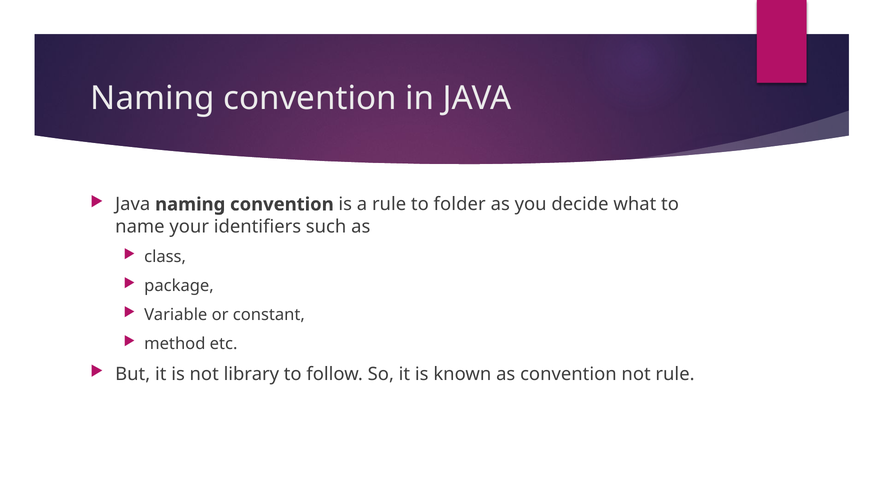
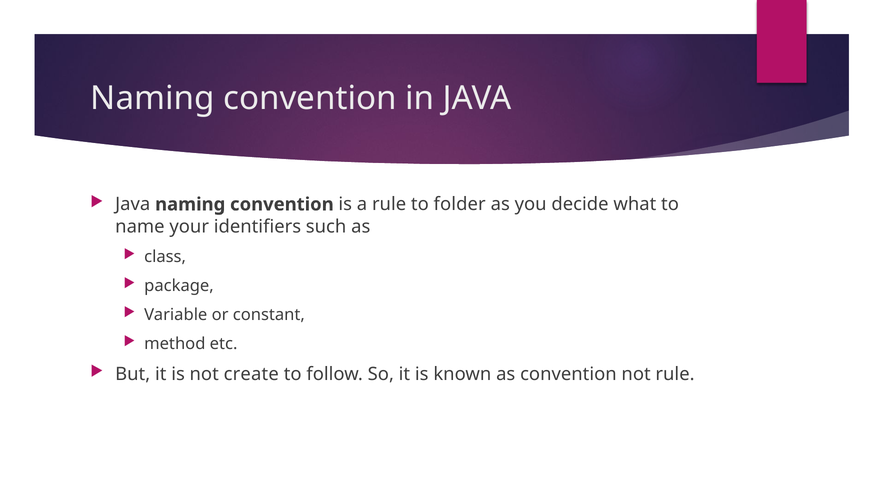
library: library -> create (251, 374)
